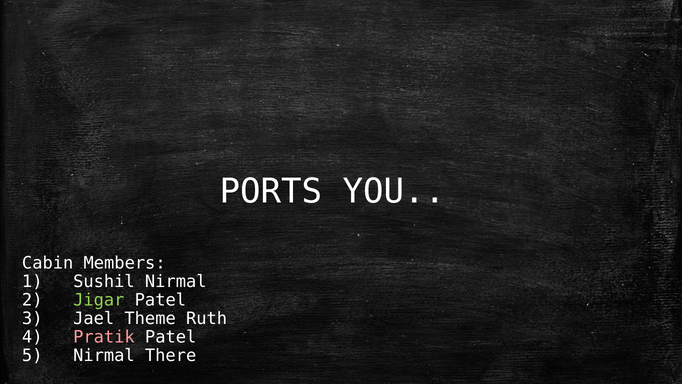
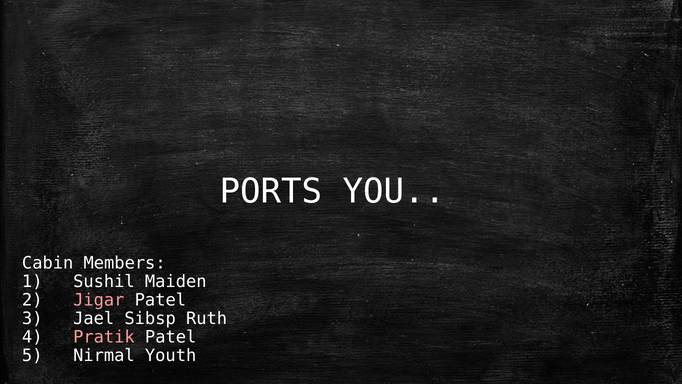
Sushil Nirmal: Nirmal -> Maiden (176, 282)
Jigar colour: light green -> pink (99, 300)
Theme: Theme -> Sibsp (150, 318)
There: There -> Youth (171, 355)
